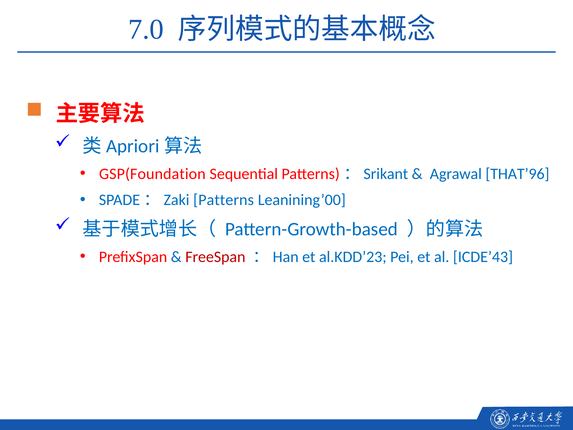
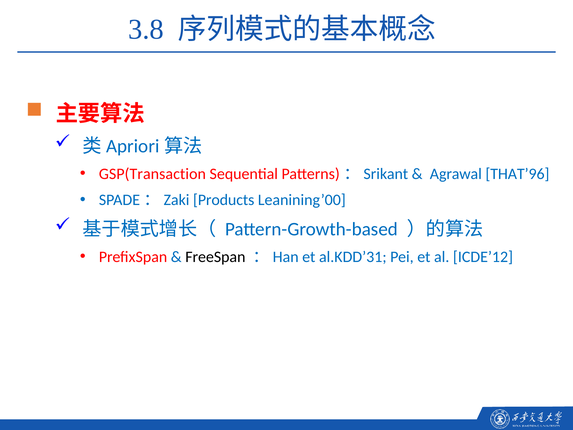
7.0: 7.0 -> 3.8 (146, 29)
GSP(Foundation: GSP(Foundation -> GSP(Transaction (152, 174)
Patterns: Patterns -> Products (224, 200)
FreeSpan colour: red -> black (215, 257)
al.KDD’23: al.KDD’23 -> al.KDD’31 (353, 257)
ICDE’43: ICDE’43 -> ICDE’12 (483, 257)
